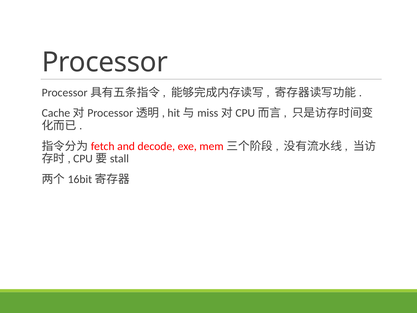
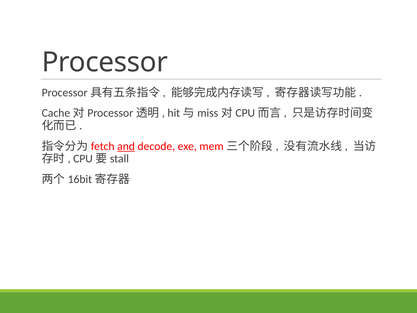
and underline: none -> present (126, 146)
